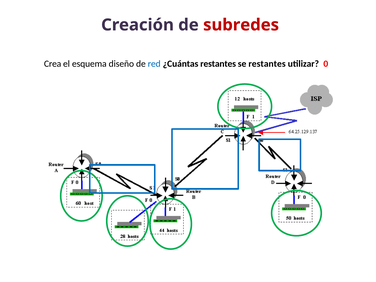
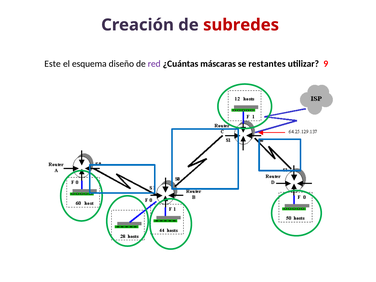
Crea: Crea -> Este (53, 64)
red colour: blue -> purple (154, 64)
¿Cuántas restantes: restantes -> máscaras (218, 64)
0: 0 -> 9 (326, 64)
